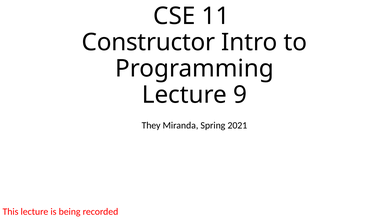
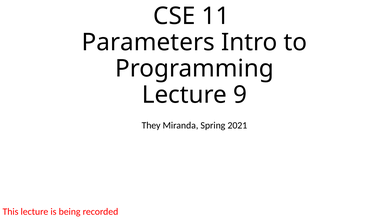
Constructor: Constructor -> Parameters (148, 42)
